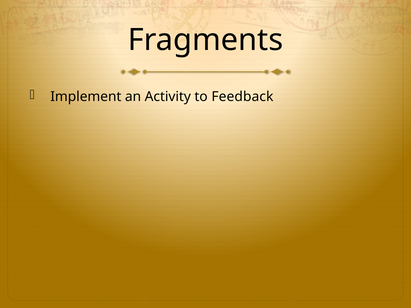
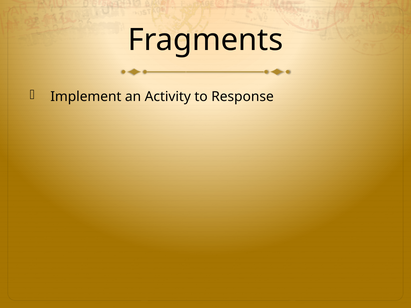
Feedback: Feedback -> Response (243, 97)
